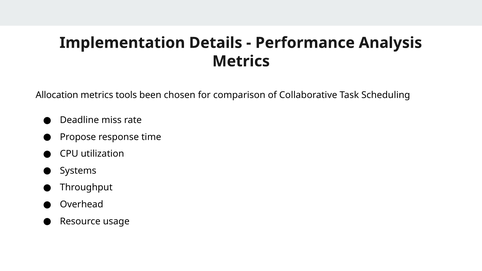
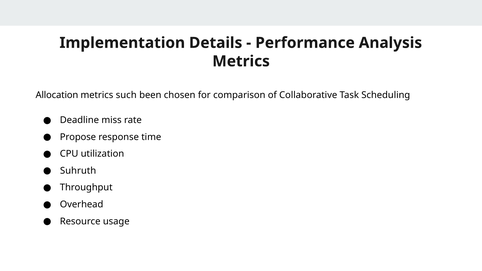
tools: tools -> such (126, 95)
Systems: Systems -> Suhruth (78, 171)
